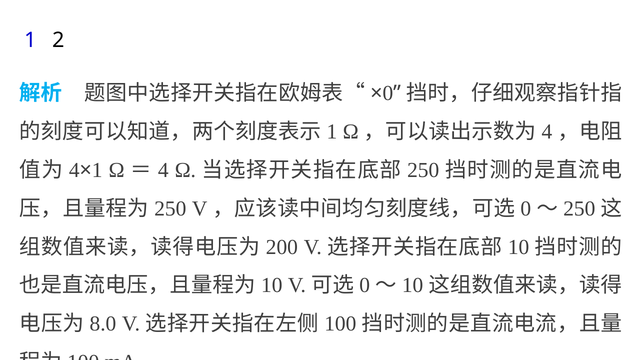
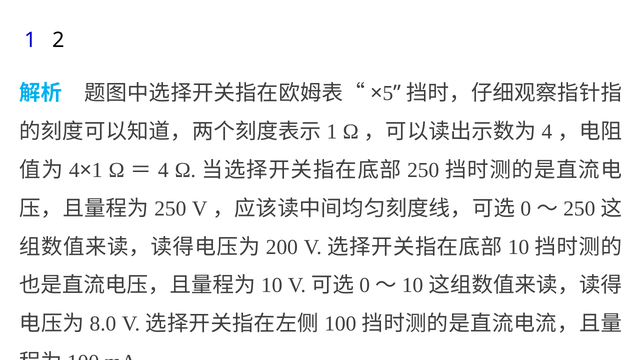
0: 0 -> 5 (388, 94)
